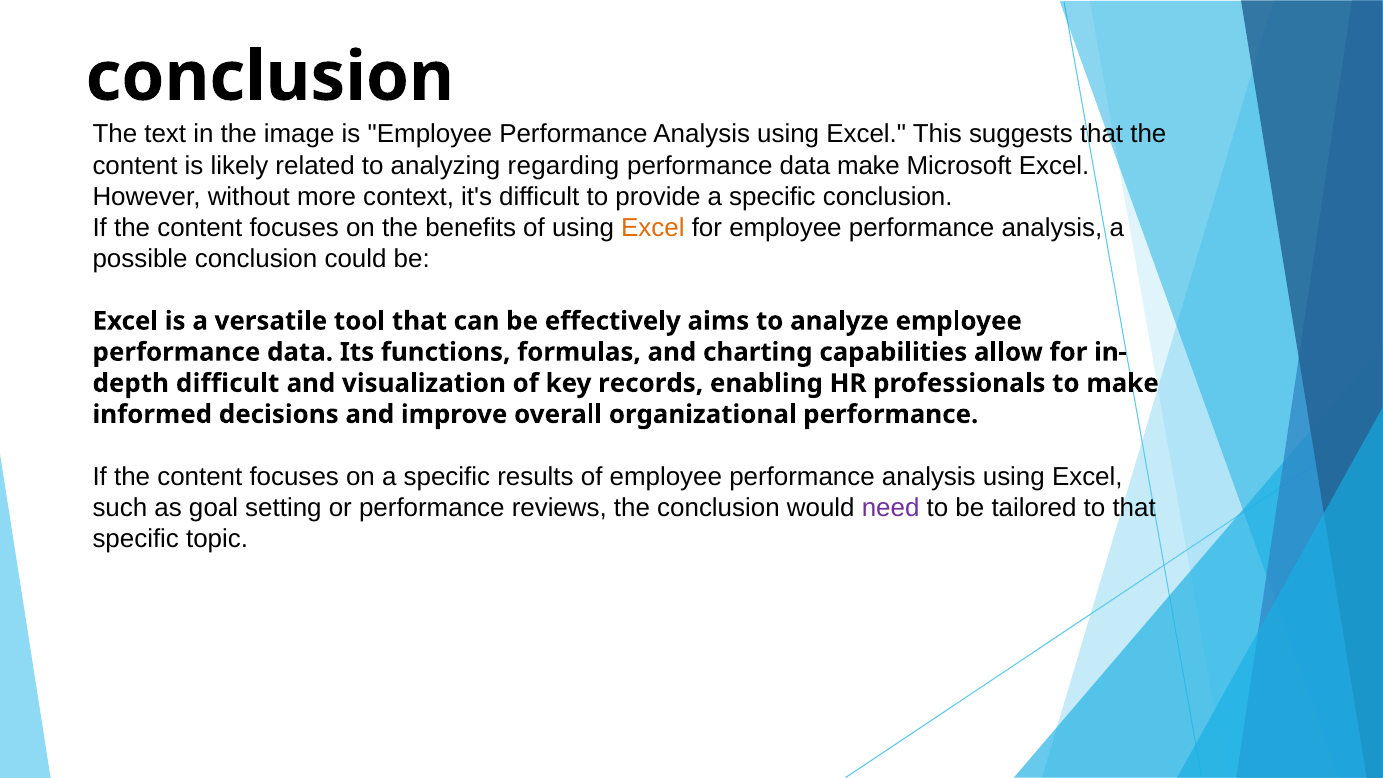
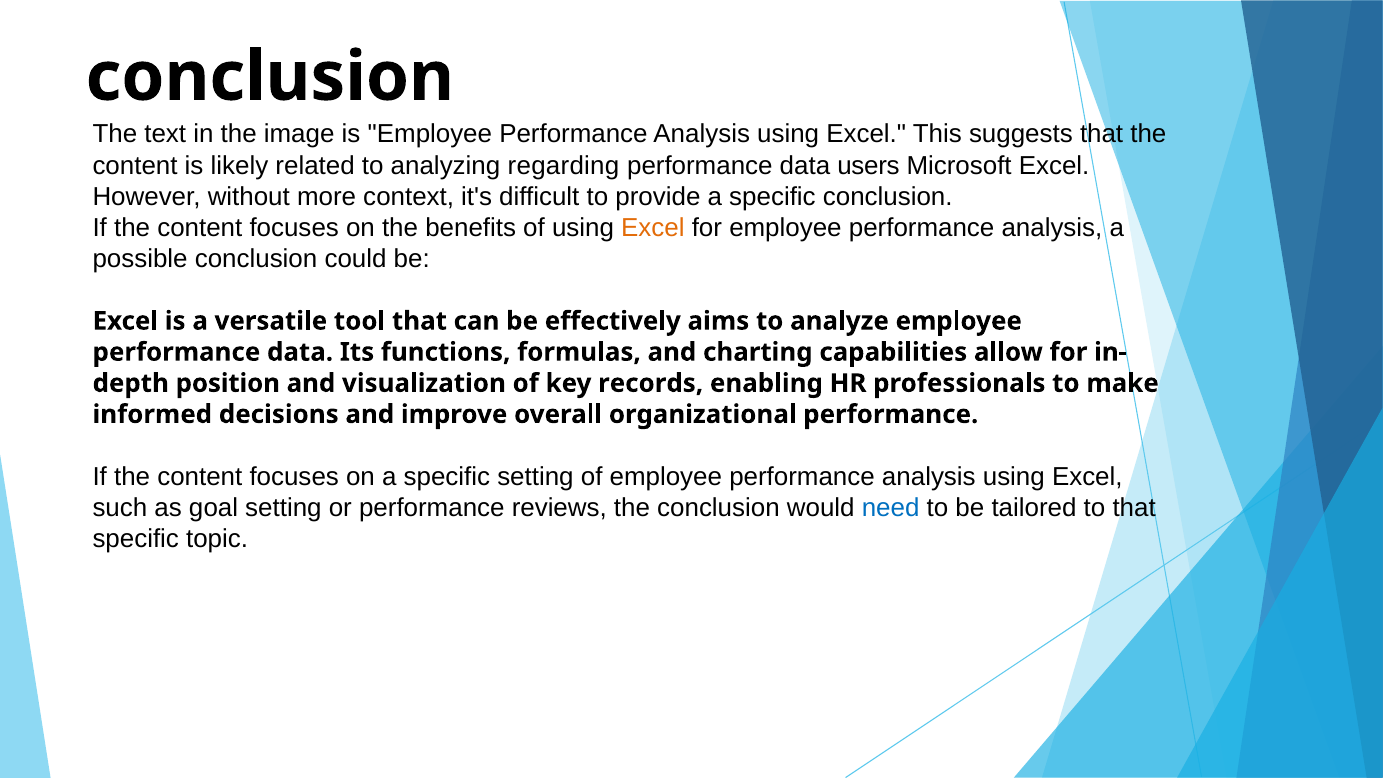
data make: make -> users (868, 165)
difficult: difficult -> position (228, 383)
specific results: results -> setting (535, 477)
need colour: purple -> blue (891, 508)
